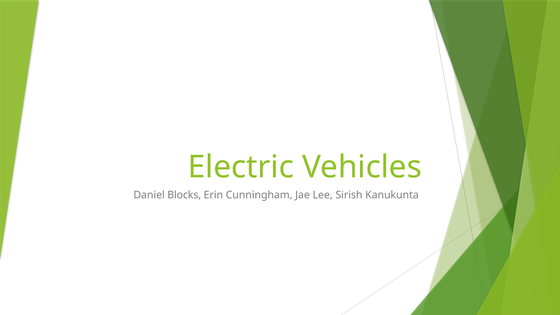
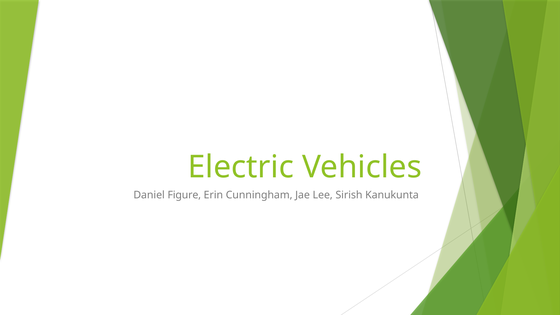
Blocks: Blocks -> Figure (184, 195)
